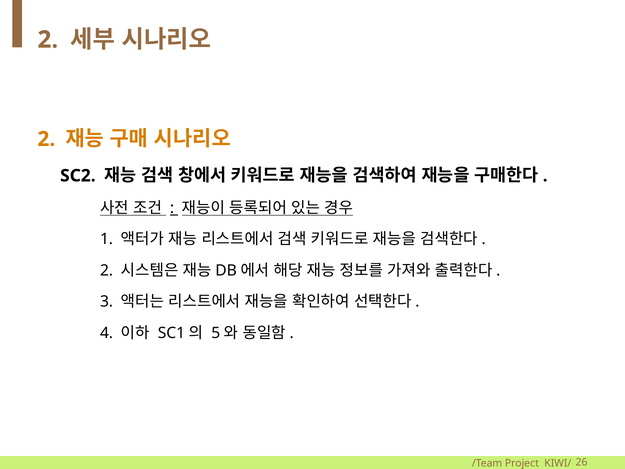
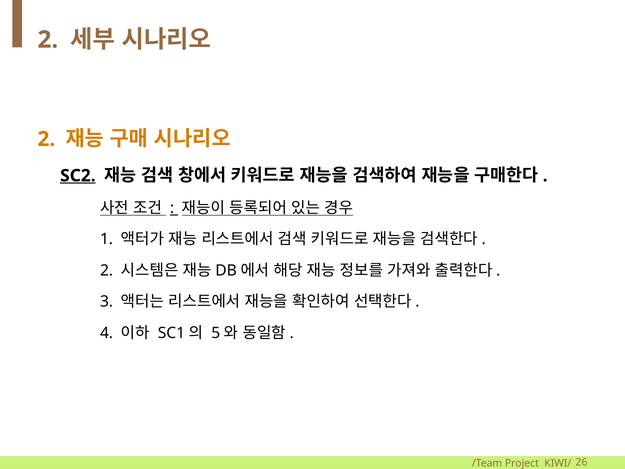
SC2 underline: none -> present (78, 176)
